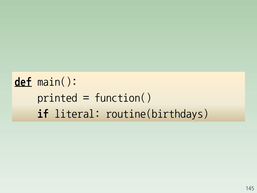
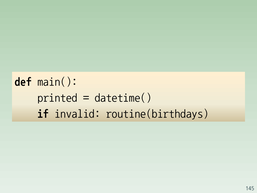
def underline: present -> none (23, 81)
function(: function( -> datetime( (123, 97)
literal: literal -> invalid (77, 113)
